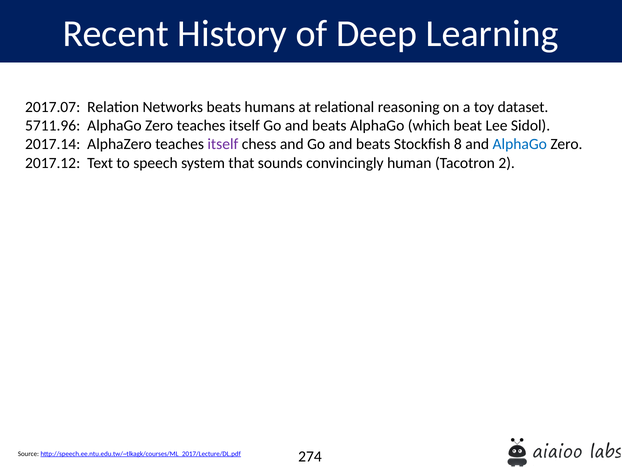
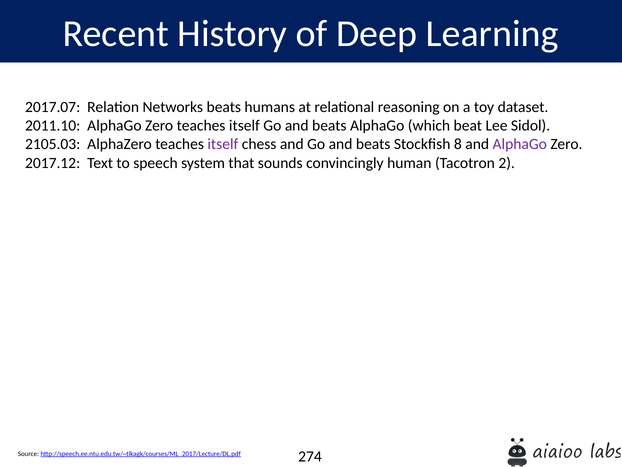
5711.96: 5711.96 -> 2011.10 (53, 125)
2017.14: 2017.14 -> 2105.03 (53, 144)
AlphaGo colour: blue -> purple (520, 144)
